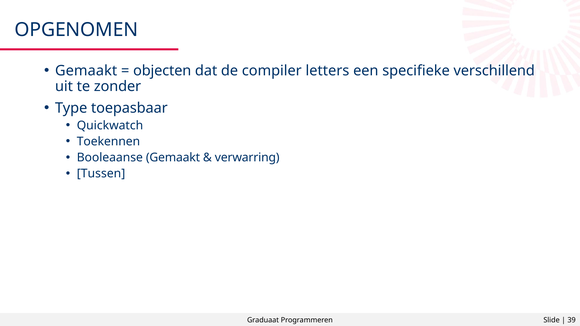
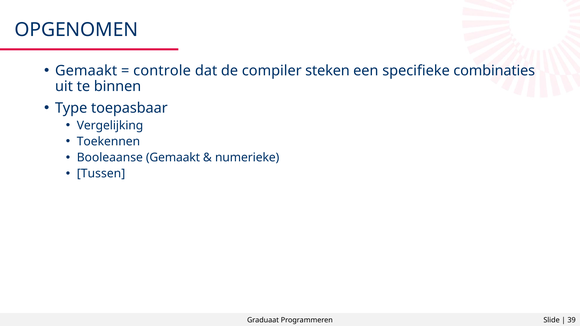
objecten: objecten -> controle (162, 71)
letters: letters -> steken (328, 71)
verschillend: verschillend -> combinaties (494, 71)
zonder: zonder -> binnen (118, 86)
Quickwatch: Quickwatch -> Vergelijking (110, 126)
verwarring: verwarring -> numerieke (247, 158)
